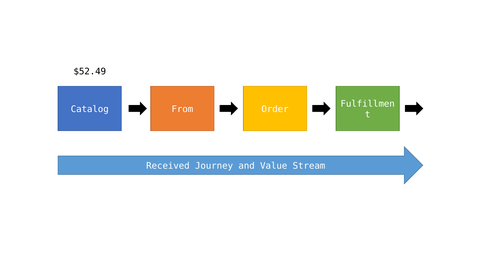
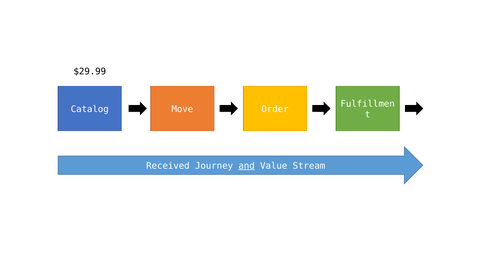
$52.49: $52.49 -> $29.99 (90, 72)
From: From -> Move (182, 109)
and underline: none -> present (247, 166)
